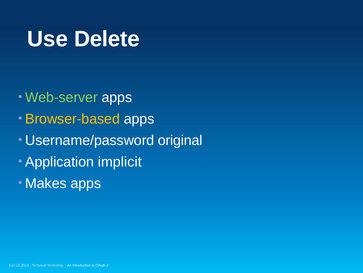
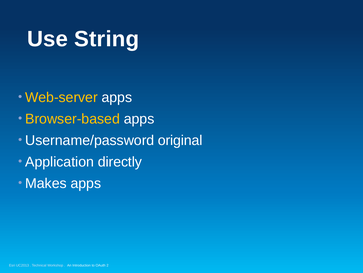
Delete: Delete -> String (107, 39)
Web-server colour: light green -> yellow (61, 97)
implicit: implicit -> directly (120, 162)
